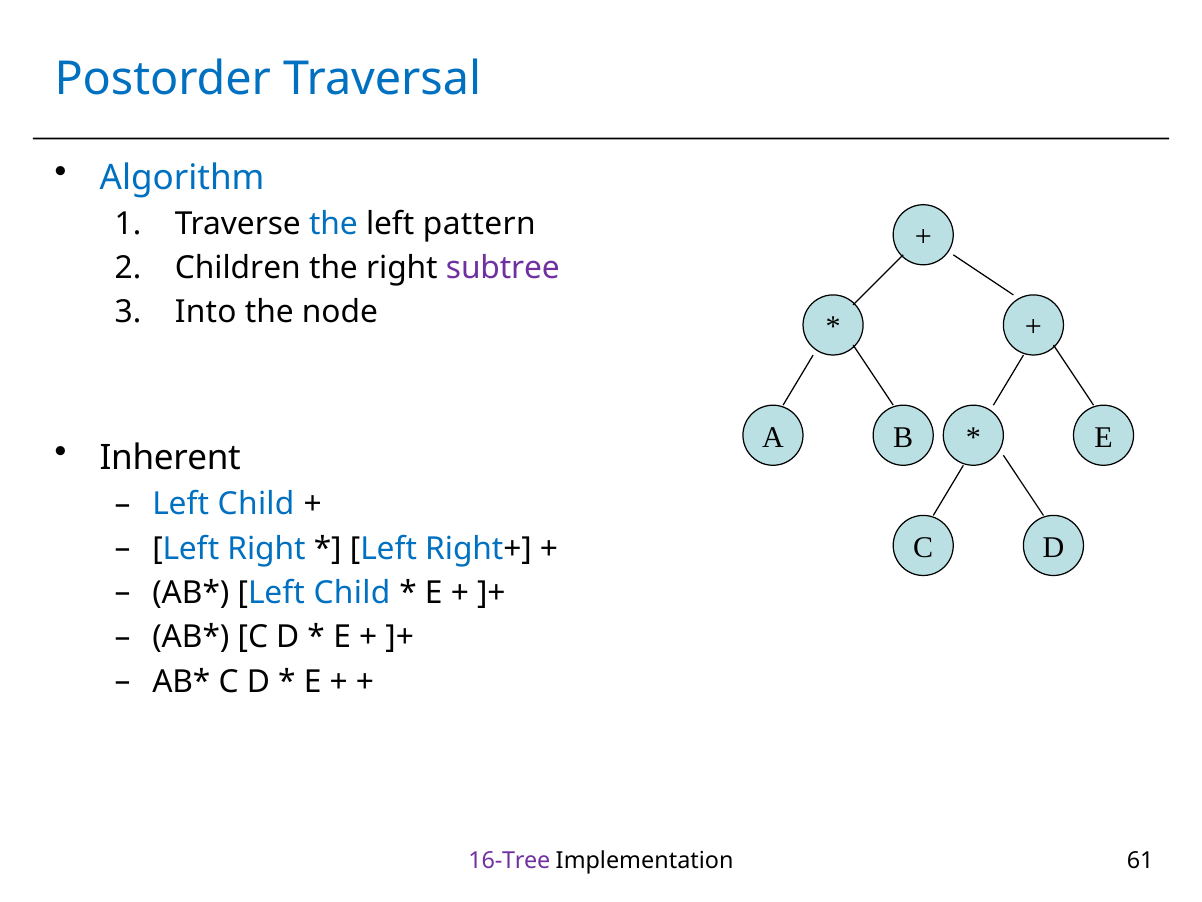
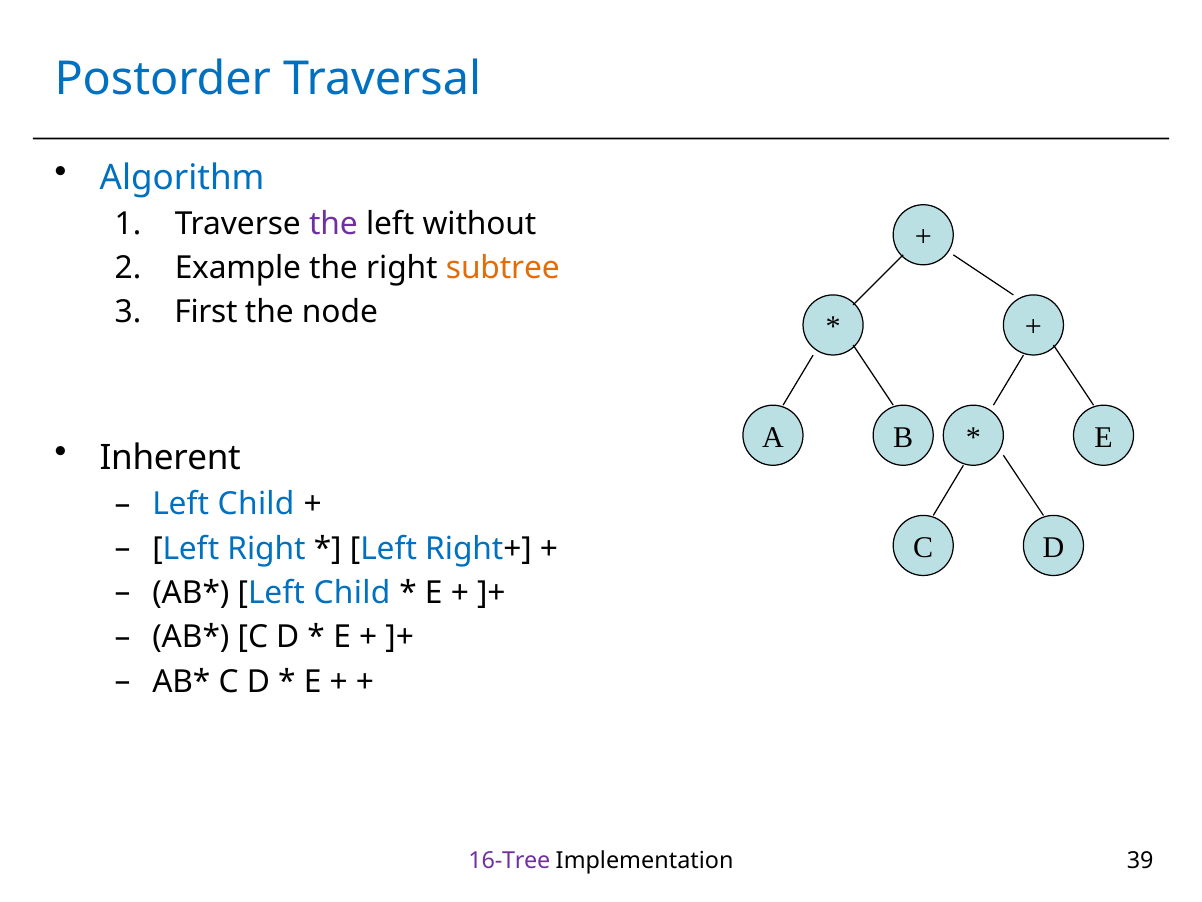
the colour: blue -> purple (333, 224)
pattern: pattern -> without (480, 224)
Children: Children -> Example (238, 268)
subtree colour: purple -> orange (503, 268)
Into: Into -> First (206, 312)
61: 61 -> 39 (1140, 861)
